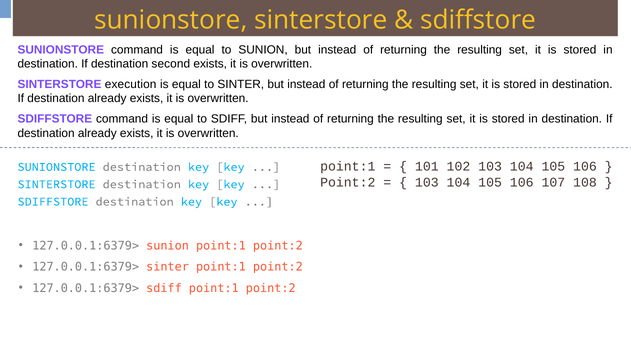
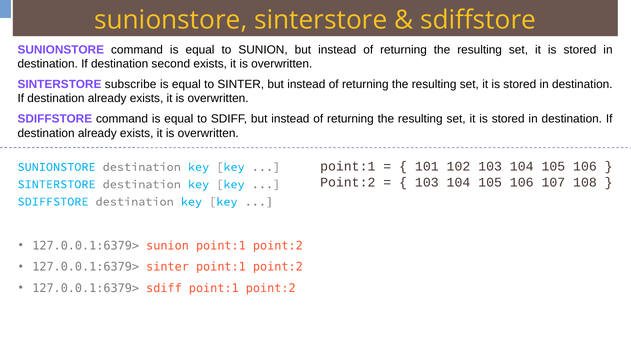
execution: execution -> subscribe (131, 84)
